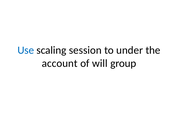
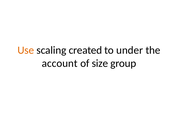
Use colour: blue -> orange (26, 50)
session: session -> created (85, 50)
will: will -> size (100, 63)
